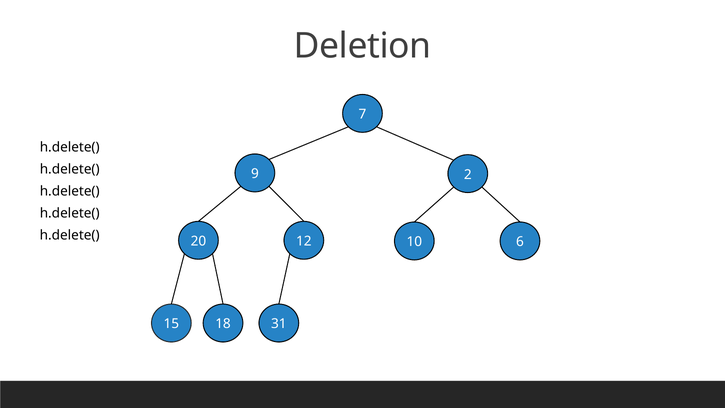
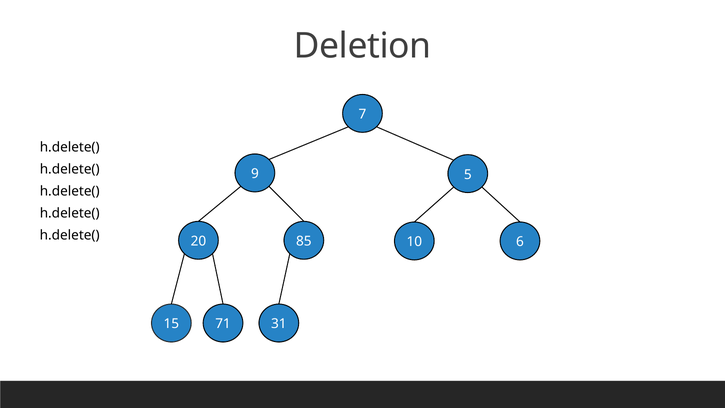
2: 2 -> 5 (468, 174)
12: 12 -> 85 (304, 241)
18: 18 -> 71 (223, 324)
